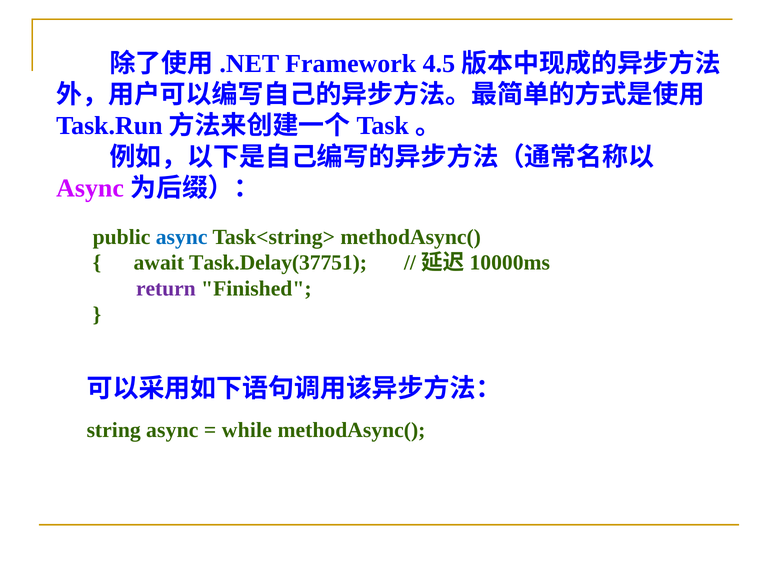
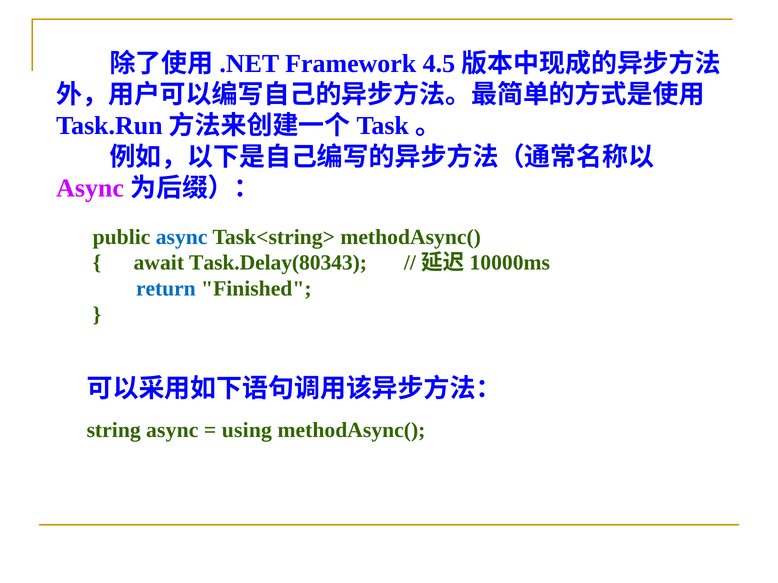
Task.Delay(37751: Task.Delay(37751 -> Task.Delay(80343 (278, 263)
return colour: purple -> blue (166, 289)
while: while -> using (247, 430)
